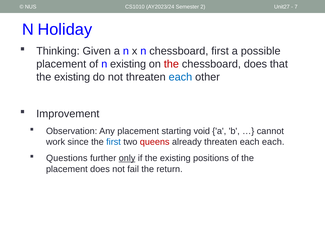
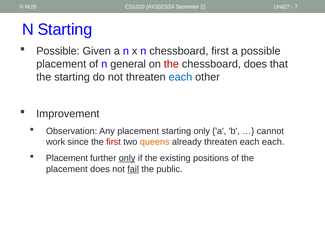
N Holiday: Holiday -> Starting (65, 30)
Thinking: Thinking -> Possible (58, 51)
n existing: existing -> general (128, 64)
existing: existing -> starting (72, 77)
starting void: void -> only (202, 131)
first colour: blue -> red (114, 142)
queens colour: red -> orange (155, 142)
Questions: Questions -> Placement (67, 158)
fail underline: none -> present (133, 169)
return: return -> public (170, 169)
